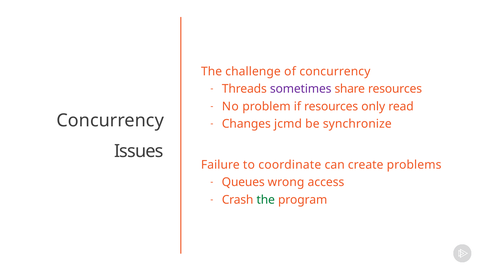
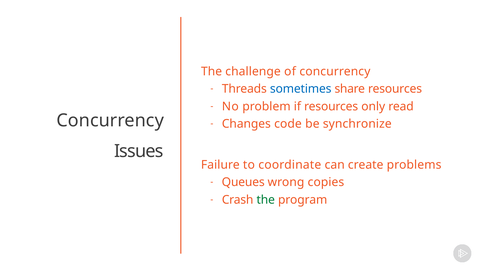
sometimes colour: purple -> blue (301, 89)
jcmd: jcmd -> code (288, 124)
access: access -> copies (326, 182)
